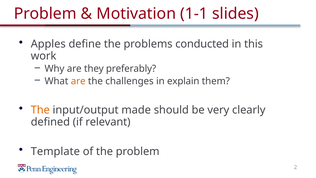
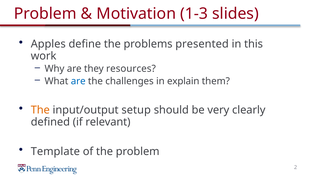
1-1: 1-1 -> 1-3 (194, 14)
conducted: conducted -> presented (202, 44)
preferably: preferably -> resources (131, 69)
are colour: orange -> blue (78, 81)
made: made -> setup (136, 110)
